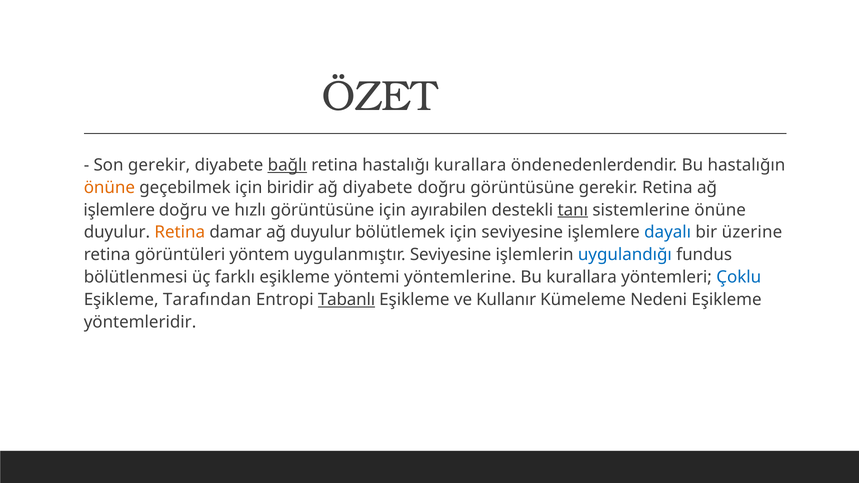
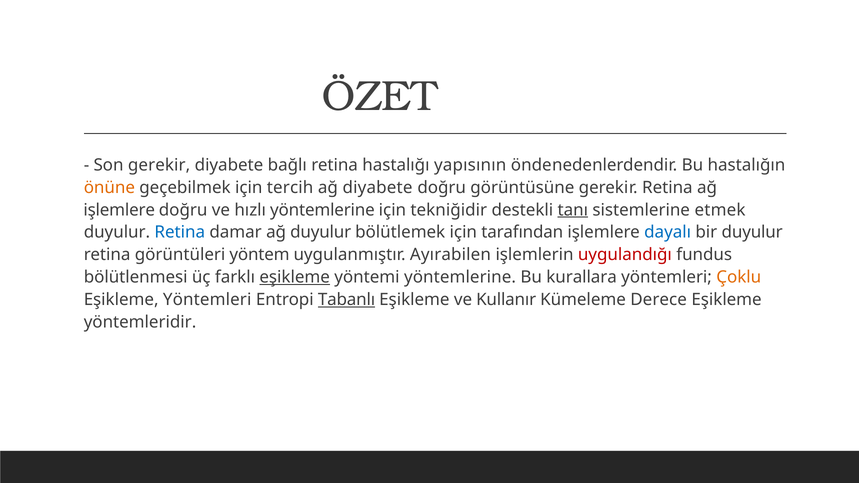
bağlı underline: present -> none (287, 165)
hastalığı kurallara: kurallara -> yapısının (470, 165)
biridir: biridir -> tercih (290, 188)
hızlı görüntüsüne: görüntüsüne -> yöntemlerine (322, 210)
ayırabilen: ayırabilen -> tekniğidir (449, 210)
sistemlerine önüne: önüne -> etmek (720, 210)
Retina colour: orange -> blue (180, 232)
için seviyesine: seviyesine -> tarafından (522, 232)
bir üzerine: üzerine -> duyulur (752, 232)
uygulanmıştır Seviyesine: Seviyesine -> Ayırabilen (450, 255)
uygulandığı colour: blue -> red (625, 255)
eşikleme underline: none -> present (295, 277)
Çoklu colour: blue -> orange (739, 277)
Eşikleme Tarafından: Tarafından -> Yöntemleri (207, 300)
Nedeni: Nedeni -> Derece (659, 300)
